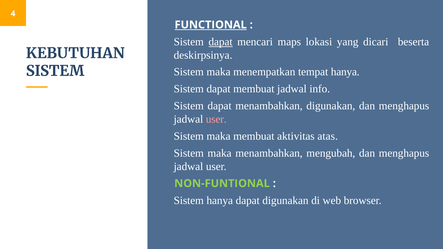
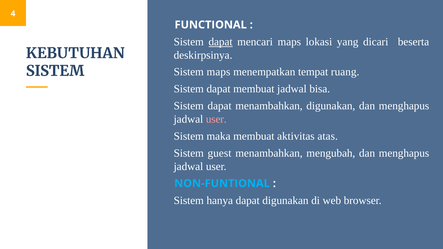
FUNCTIONAL underline: present -> none (211, 25)
maka: maka -> maps (218, 72)
tempat hanya: hanya -> ruang (345, 72)
info: info -> bisa (320, 89)
maka: maka -> guest (220, 153)
NON-FUNTIONAL colour: light green -> light blue (222, 184)
